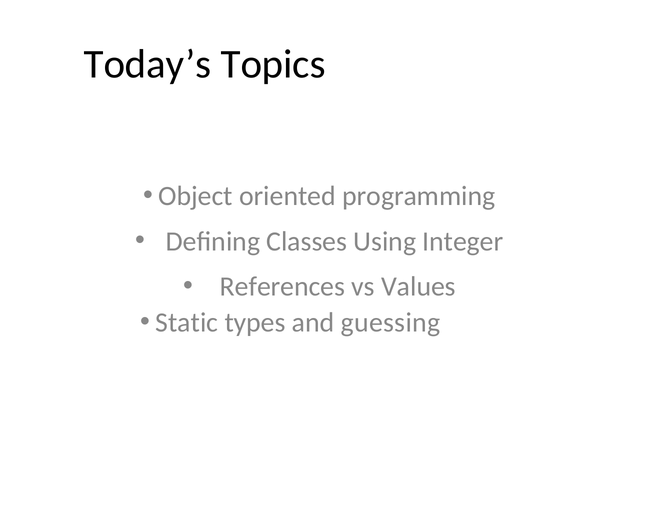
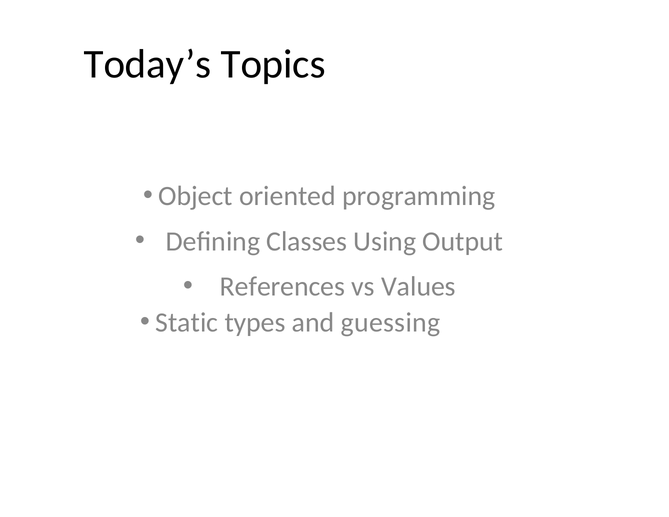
Integer: Integer -> Output (463, 241)
